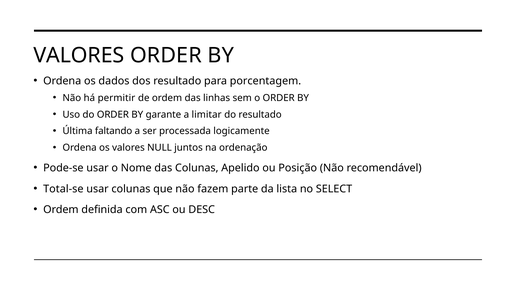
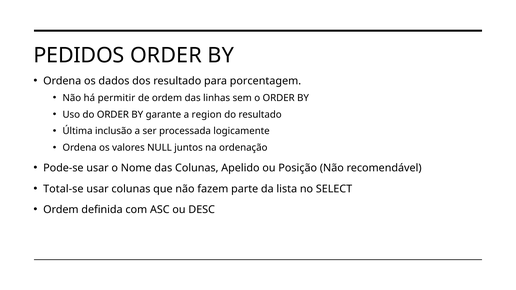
VALORES: VALORES -> PEDIDOS (79, 55)
limitar: limitar -> region (207, 115)
faltando: faltando -> inclusão (114, 131)
